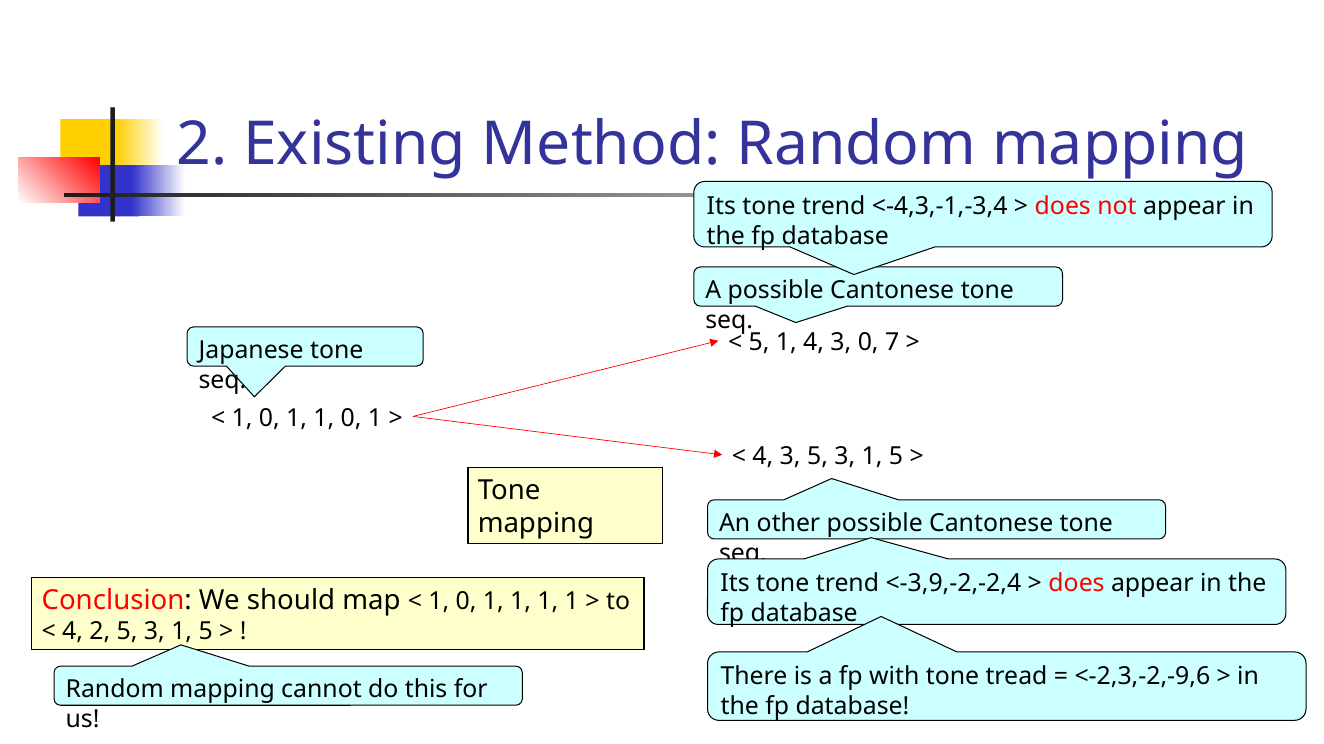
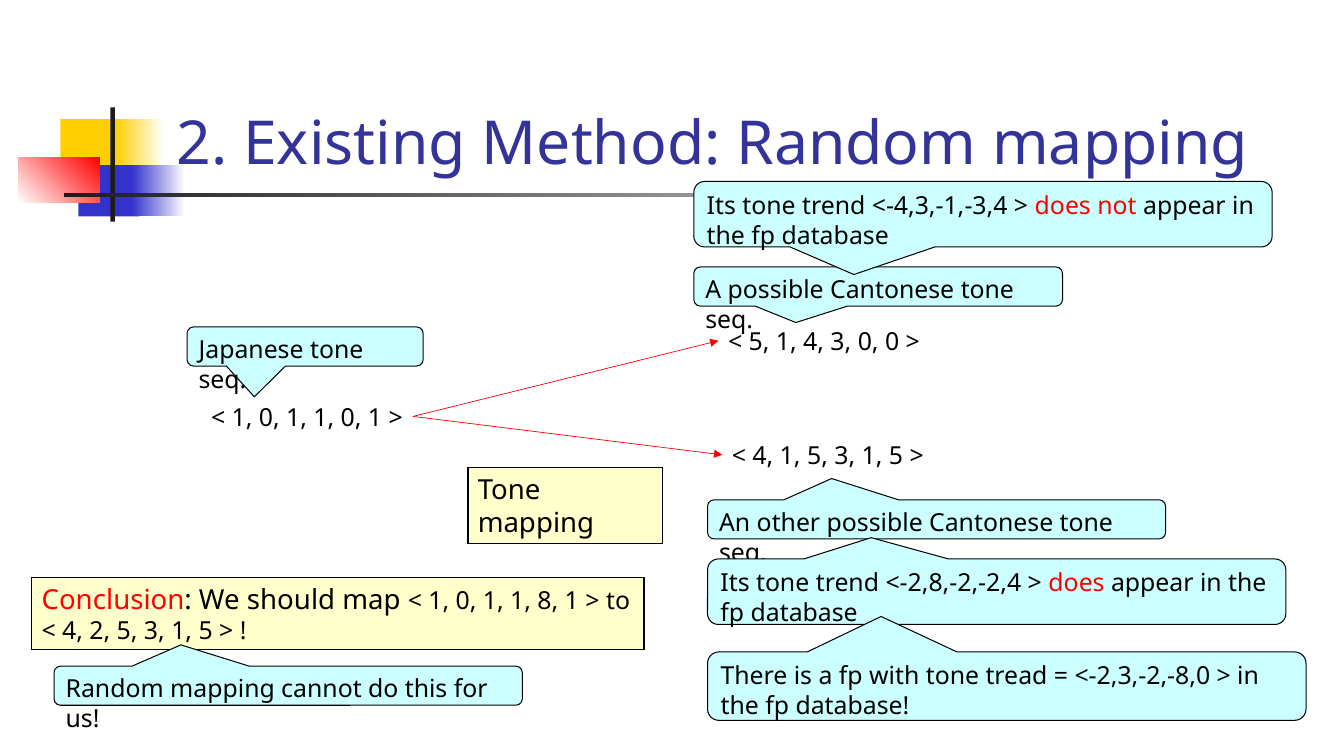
0 7: 7 -> 0 (892, 343)
3: 3 -> 1 (790, 457)
<-3,9,-2,-2,4: <-3,9,-2,-2,4 -> <-2,8,-2,-2,4 (953, 584)
0 1 1 1: 1 -> 8 (548, 602)
<-2,3,-2,-9,6: <-2,3,-2,-9,6 -> <-2,3,-2,-8,0 (1142, 677)
